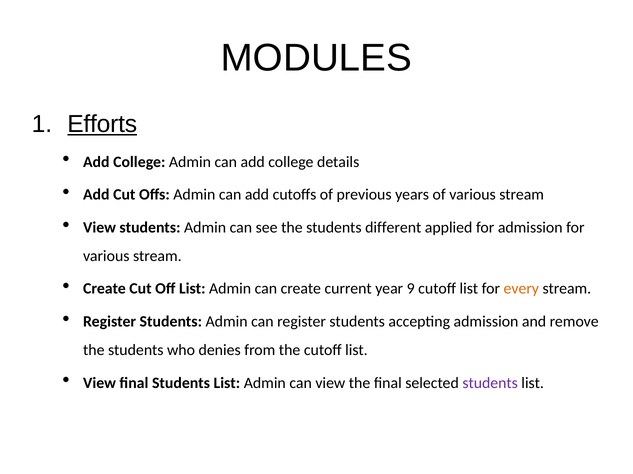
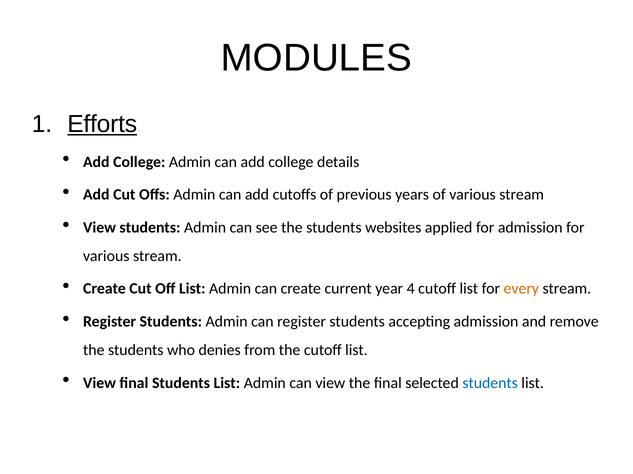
different: different -> websites (393, 228)
9: 9 -> 4 (411, 289)
students colour: purple -> blue (490, 383)
